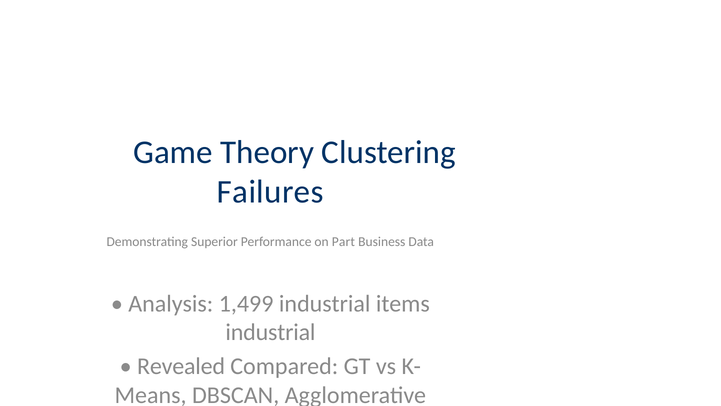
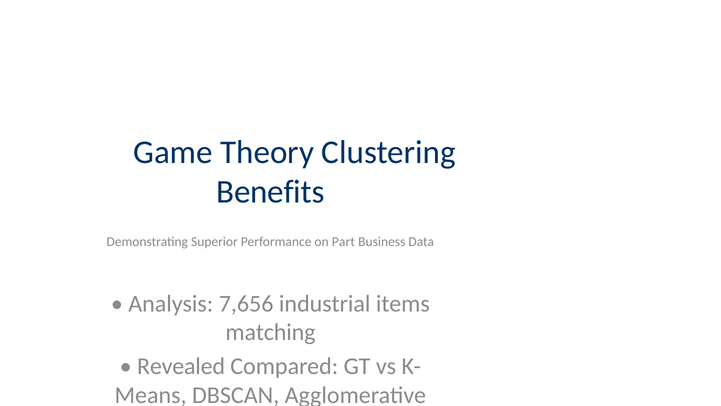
Failures: Failures -> Benefits (270, 192)
1,499: 1,499 -> 7,656 (246, 303)
industrial: industrial -> matching (270, 332)
